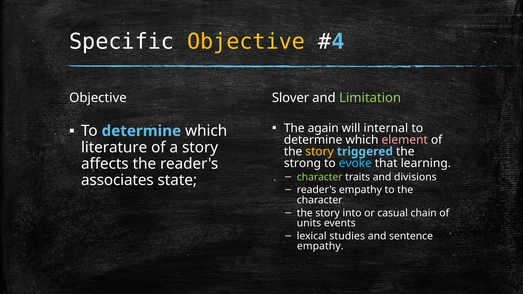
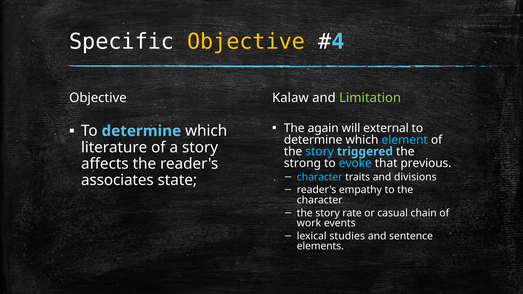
Slover: Slover -> Kalaw (290, 98)
internal: internal -> external (386, 128)
element colour: pink -> light blue (405, 140)
story colour: yellow -> light blue (320, 152)
learning: learning -> previous (426, 163)
character colour: light green -> light blue (320, 177)
into: into -> rate (352, 213)
units: units -> work (309, 223)
empathy: empathy -> elements (320, 246)
